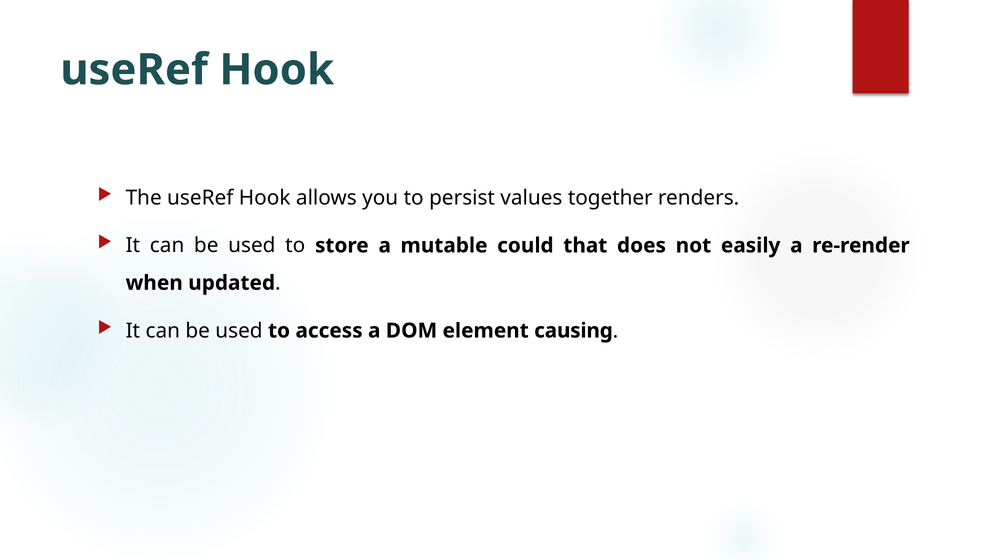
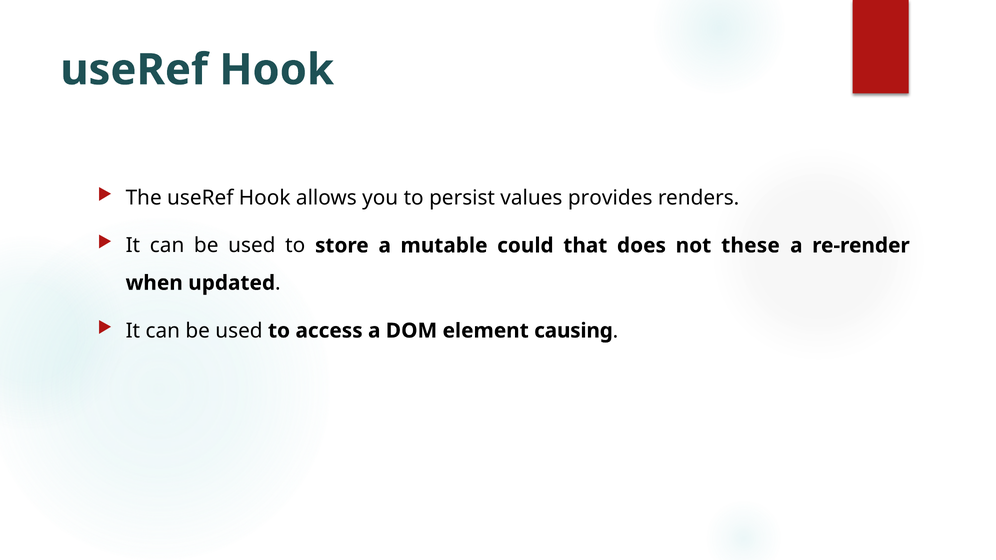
together: together -> provides (610, 198)
easily: easily -> these (751, 246)
